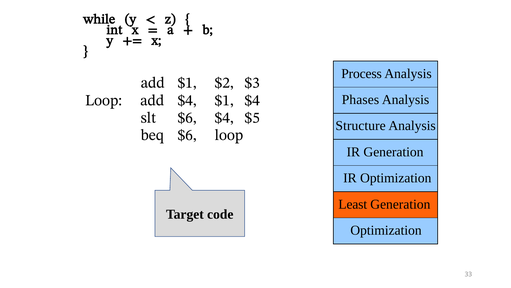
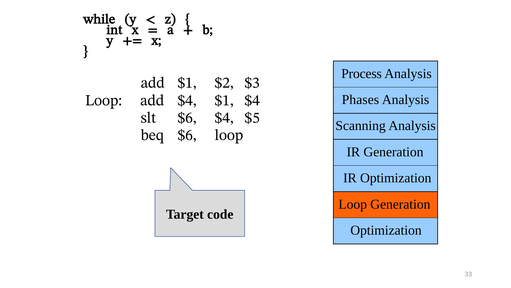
Structure: Structure -> Scanning (361, 126)
Least: Least -> Loop (353, 204)
